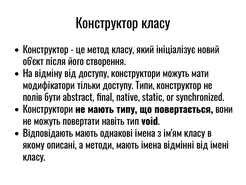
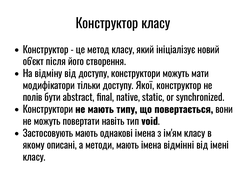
Типи: Типи -> Якої (145, 86)
Відповідають: Відповідають -> Застосовують (48, 133)
